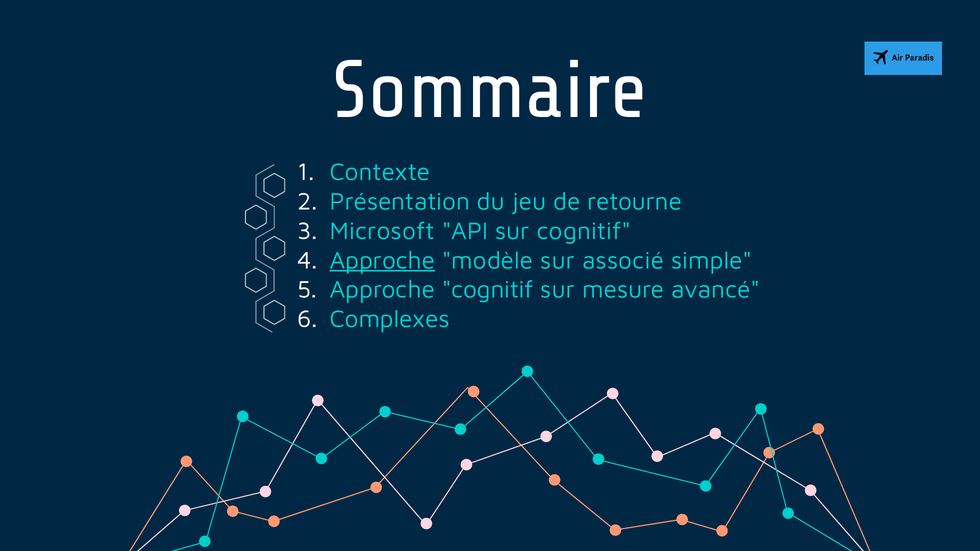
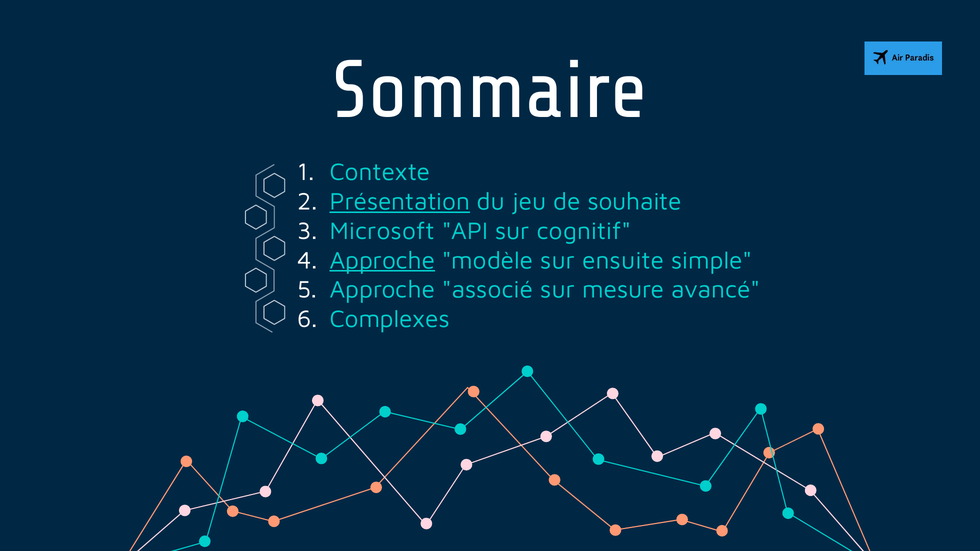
Présentation underline: none -> present (400, 202)
retourne: retourne -> souhaite (635, 202)
associé: associé -> ensuite (623, 261)
Approche cognitif: cognitif -> associé (488, 290)
